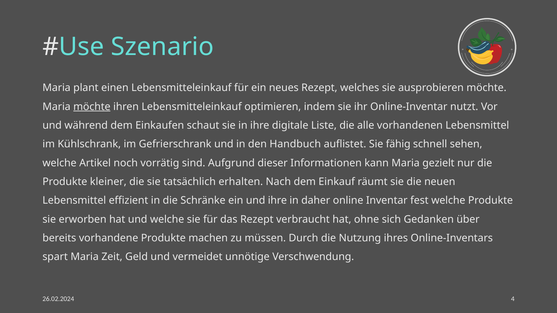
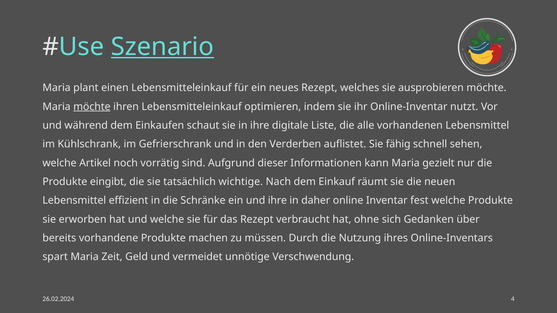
Szenario underline: none -> present (162, 47)
Handbuch: Handbuch -> Verderben (295, 144)
kleiner: kleiner -> eingibt (108, 182)
erhalten: erhalten -> wichtige (241, 182)
